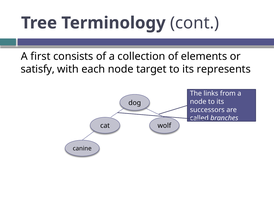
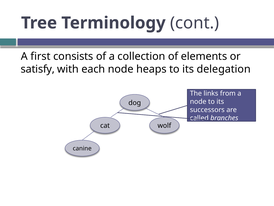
target: target -> heaps (151, 69)
represents: represents -> delegation (224, 69)
